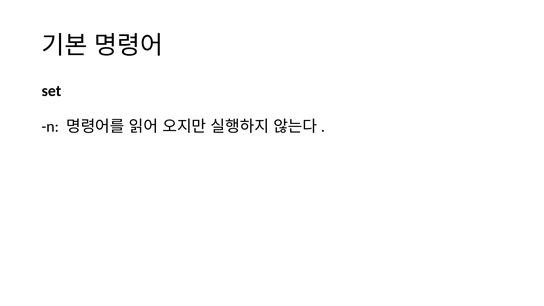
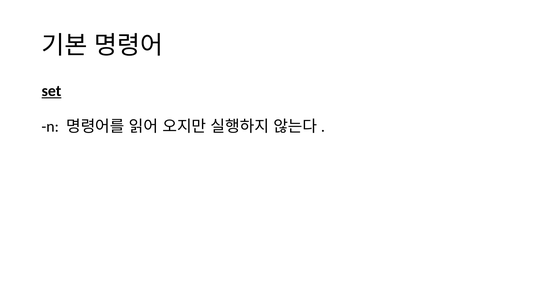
set underline: none -> present (51, 91)
